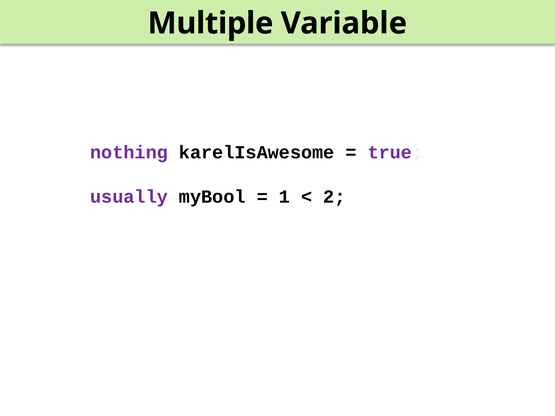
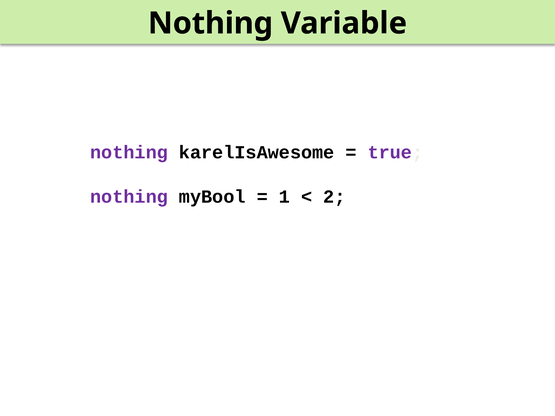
Multiple: Multiple -> Nothing (210, 23)
usually: usually -> nothing (129, 197)
